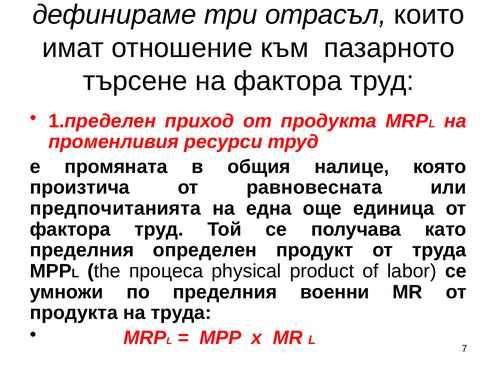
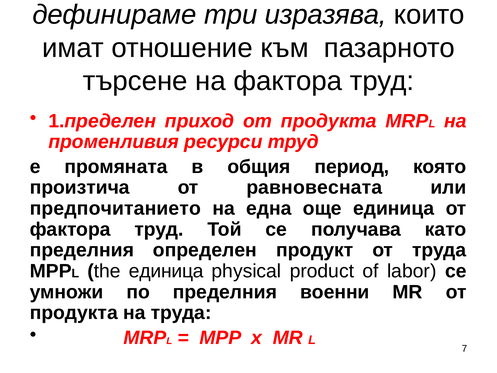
отрасъл: отрасъл -> изразява (326, 15)
налице: налице -> период (352, 167)
предпочитанията: предпочитанията -> предпочитанието (115, 208)
the процеса: процеса -> единица (166, 271)
